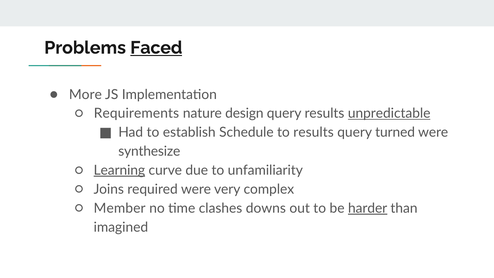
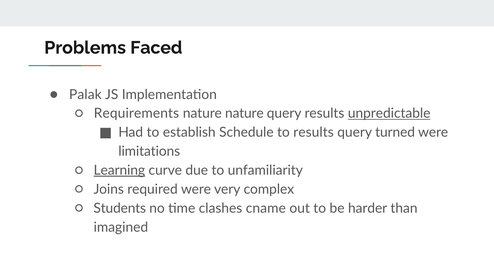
Faced underline: present -> none (156, 48)
More: More -> Palak (85, 94)
nature design: design -> nature (244, 113)
synthesize: synthesize -> limitations (149, 151)
Member: Member -> Students (120, 208)
downs: downs -> cname (266, 208)
harder underline: present -> none (368, 208)
